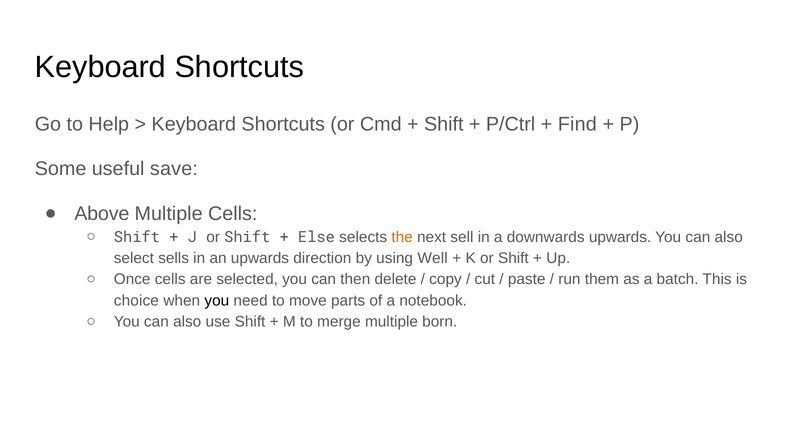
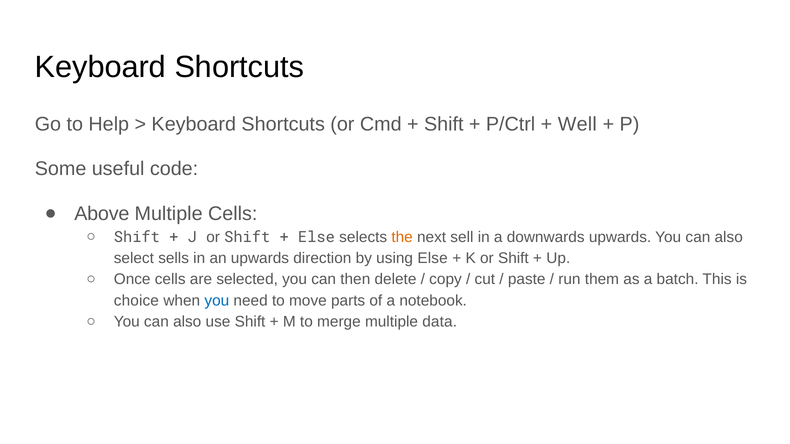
Find: Find -> Well (577, 124)
save: save -> code (174, 169)
using Well: Well -> Else (433, 258)
you colour: black -> blue (217, 301)
born: born -> data (440, 322)
